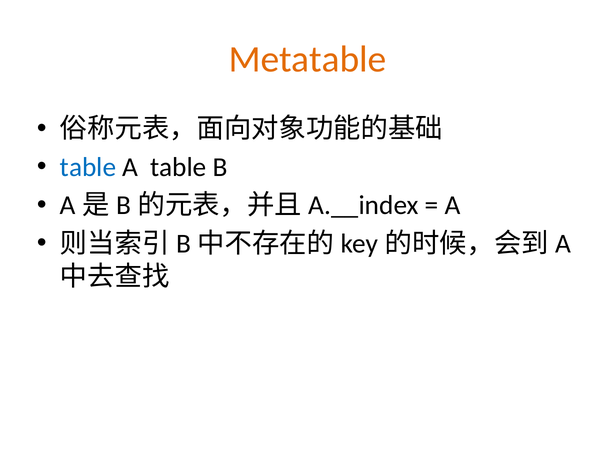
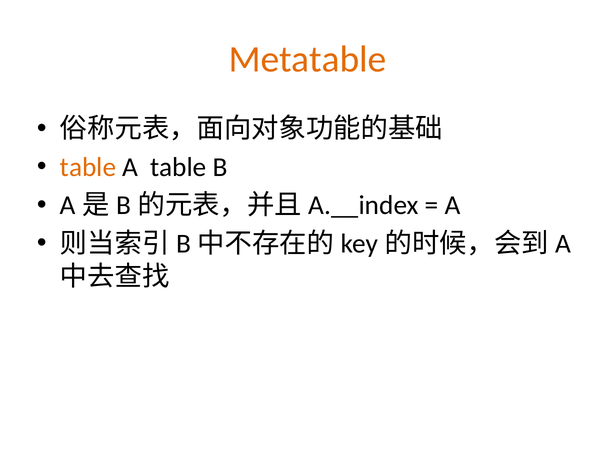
table colour: blue -> orange (88, 167)
